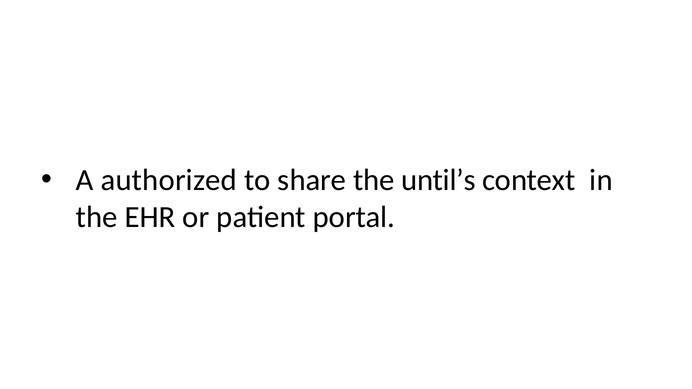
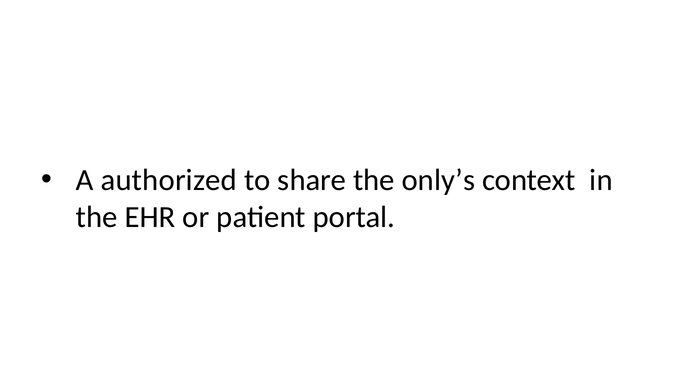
until’s: until’s -> only’s (438, 180)
